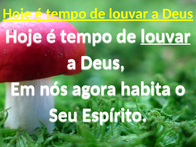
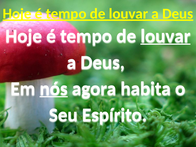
nós underline: none -> present (54, 88)
